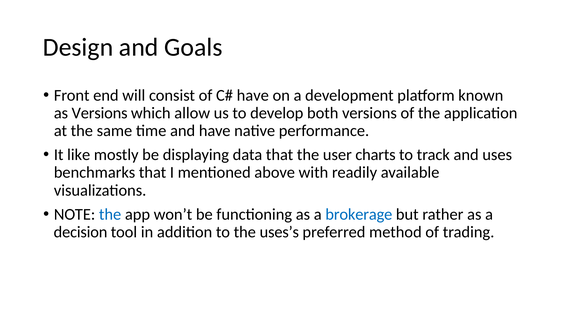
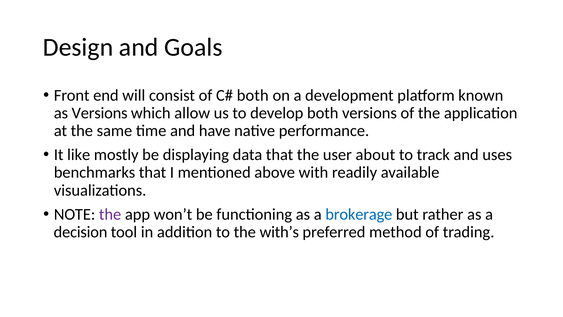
have: have -> both (253, 95)
charts: charts -> about (375, 155)
the colour: blue -> purple (110, 214)
uses’s: uses’s -> with’s (279, 232)
